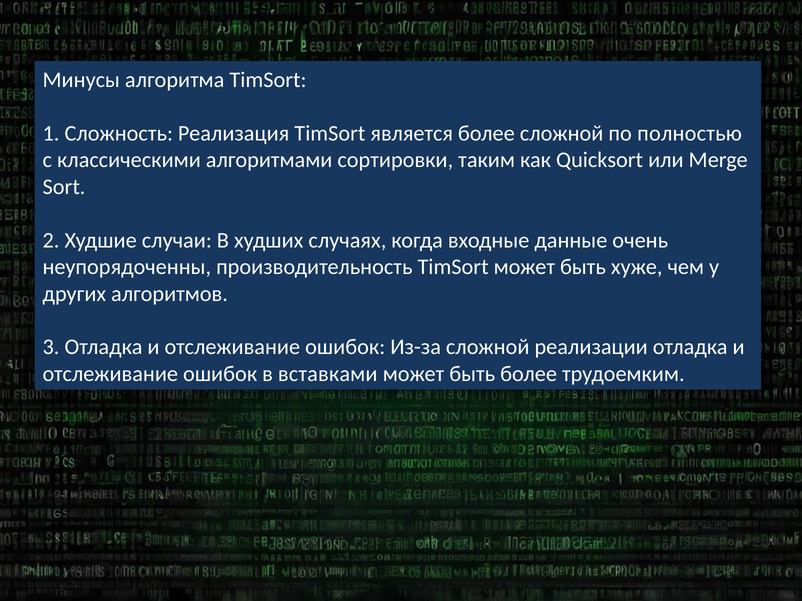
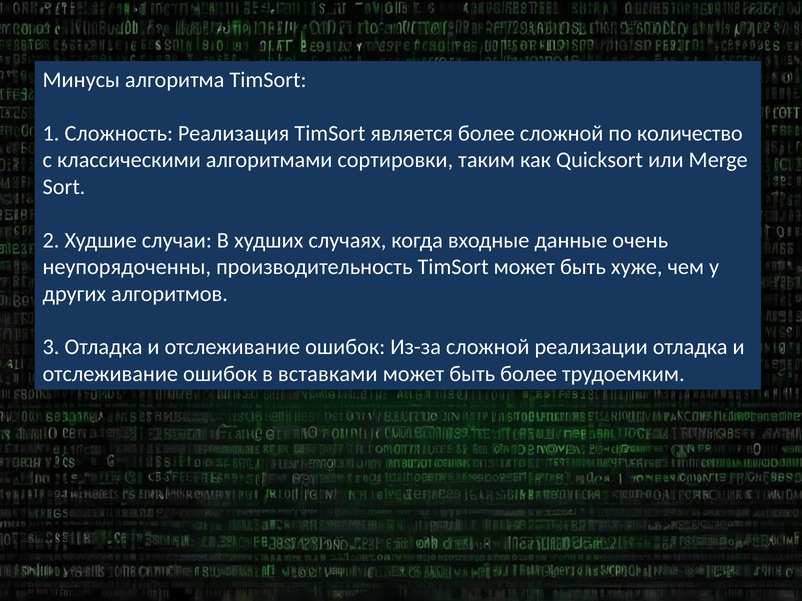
полностью: полностью -> количество (690, 133)
